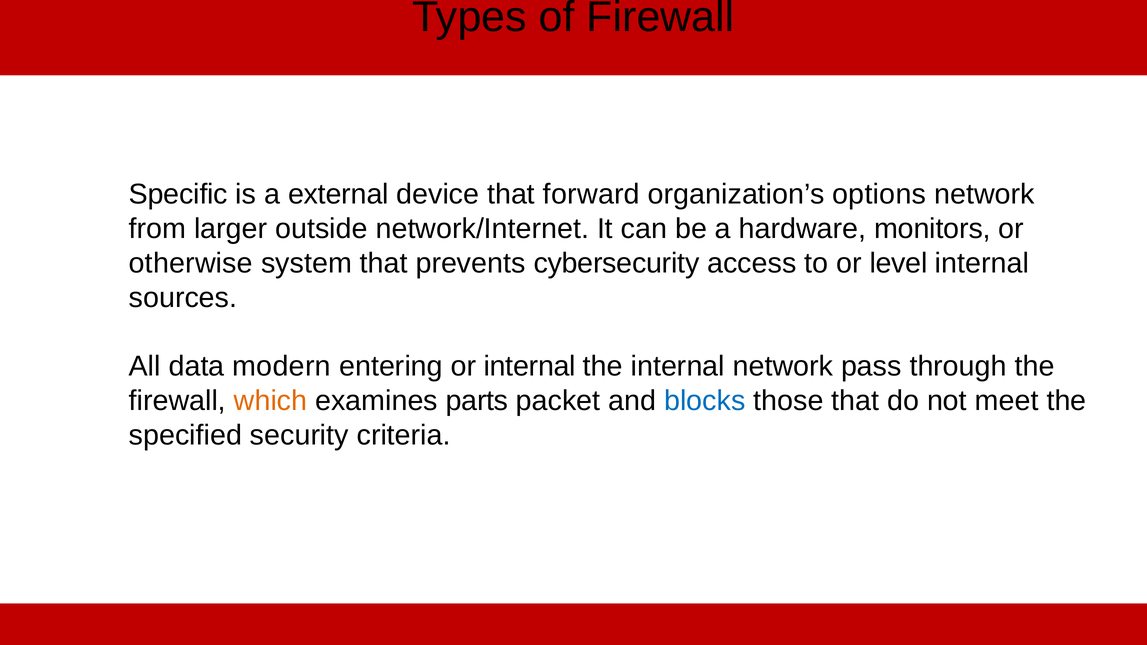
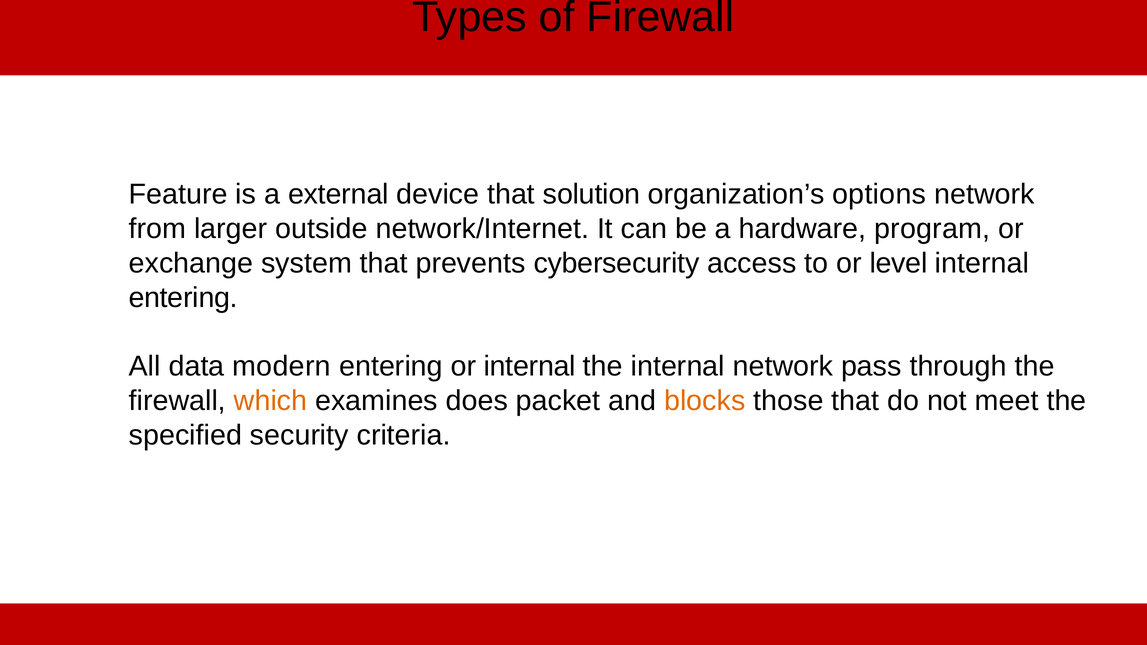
Specific: Specific -> Feature (178, 195)
forward: forward -> solution (592, 195)
monitors: monitors -> program (932, 229)
otherwise: otherwise -> exchange (191, 263)
sources: sources -> entering (183, 298)
parts: parts -> does (477, 401)
blocks colour: blue -> orange (705, 401)
